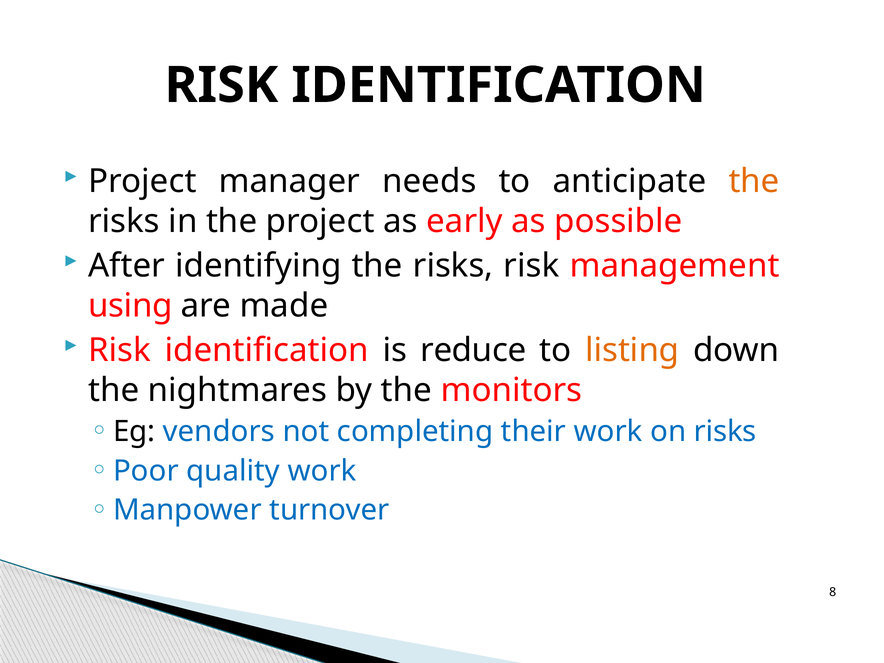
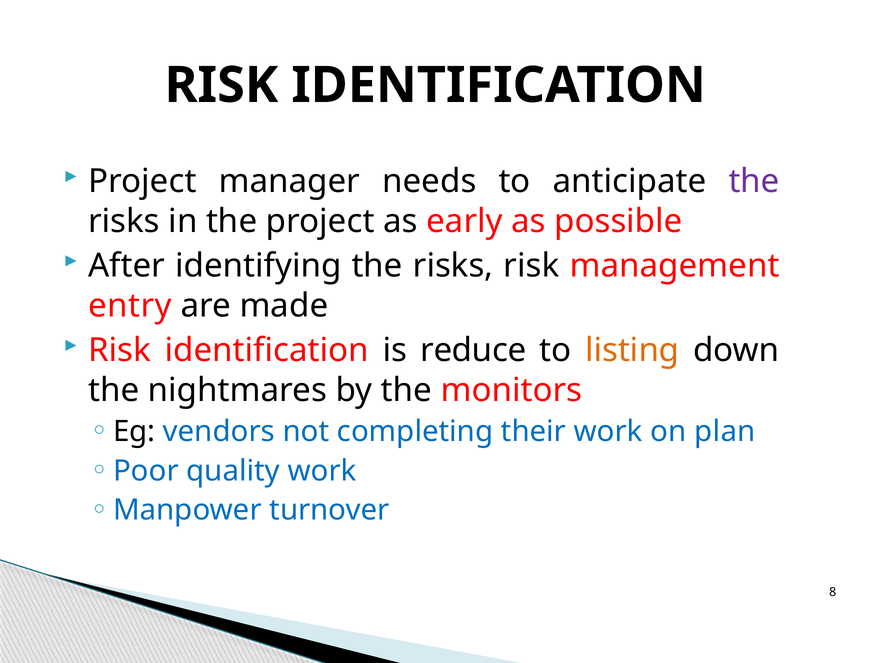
the colour: orange -> purple (754, 181)
using: using -> entry (130, 306)
on risks: risks -> plan (725, 431)
